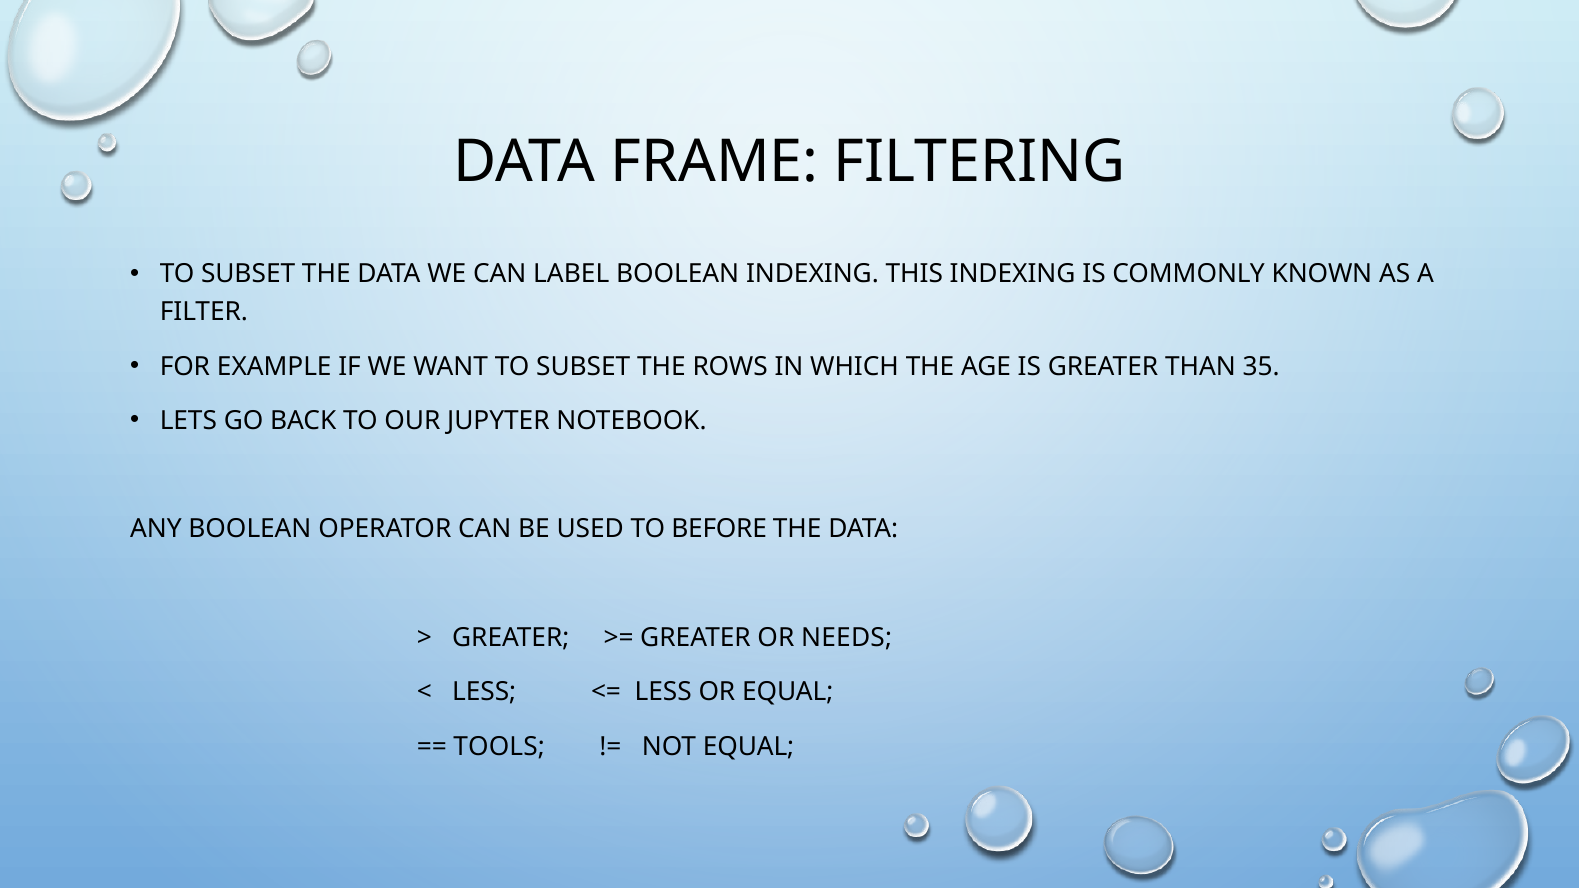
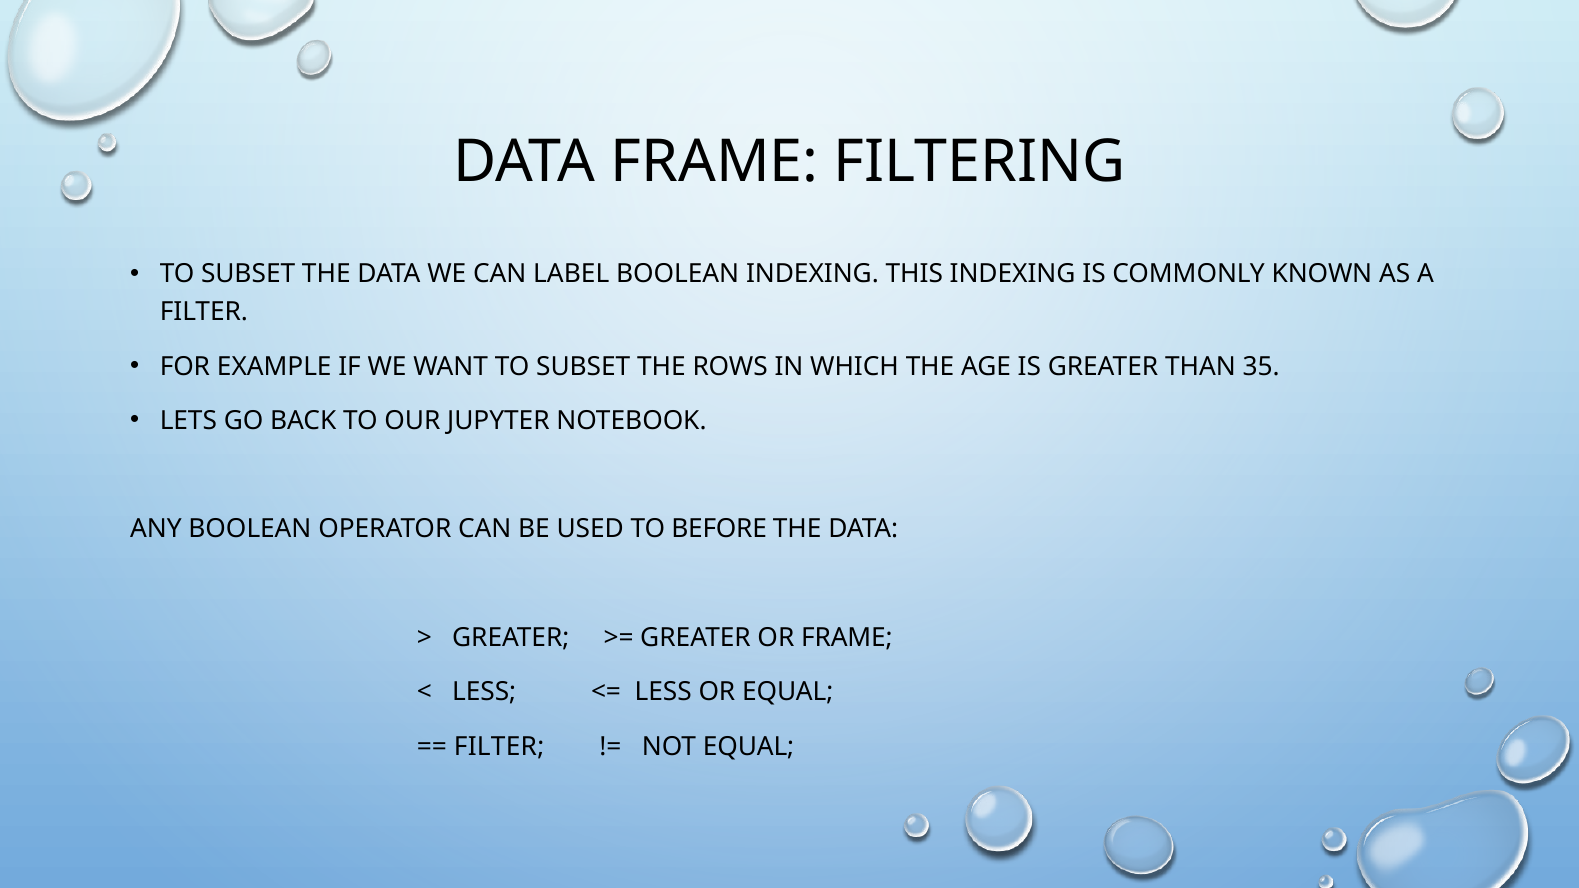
OR NEEDS: NEEDS -> FRAME (847, 638)
TOOLS: TOOLS -> FILTER (499, 747)
